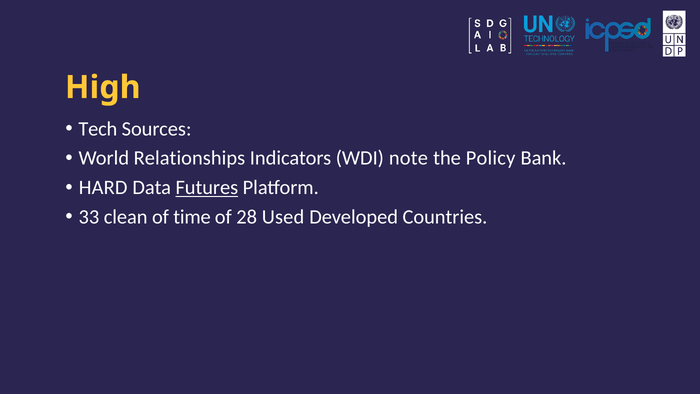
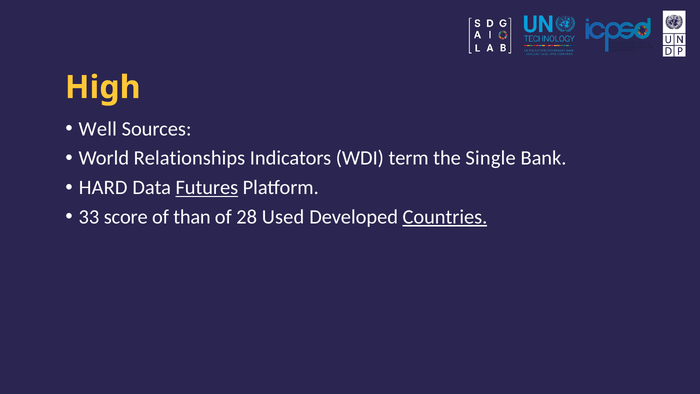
Tech: Tech -> Well (98, 129)
note: note -> term (409, 158)
Policy: Policy -> Single (491, 158)
clean: clean -> score (126, 217)
time: time -> than (192, 217)
Countries underline: none -> present (445, 217)
